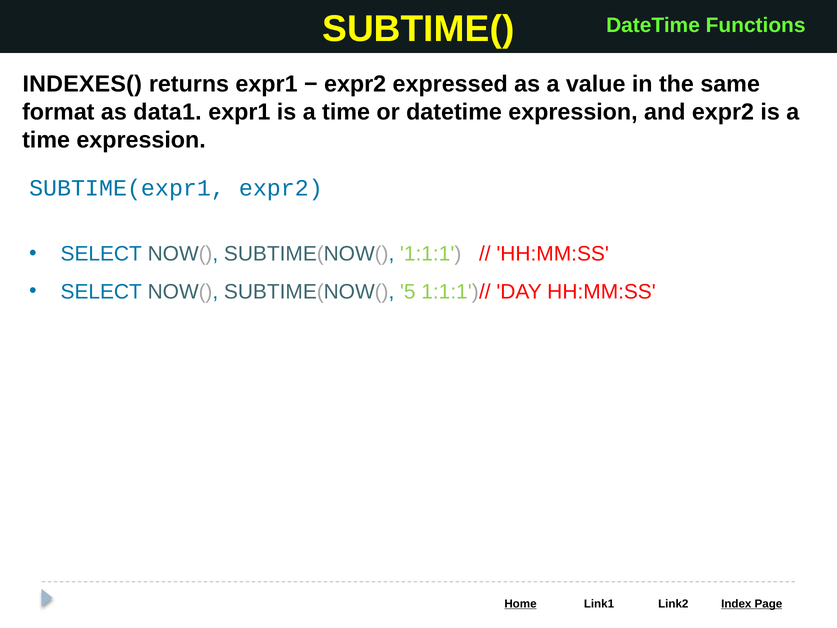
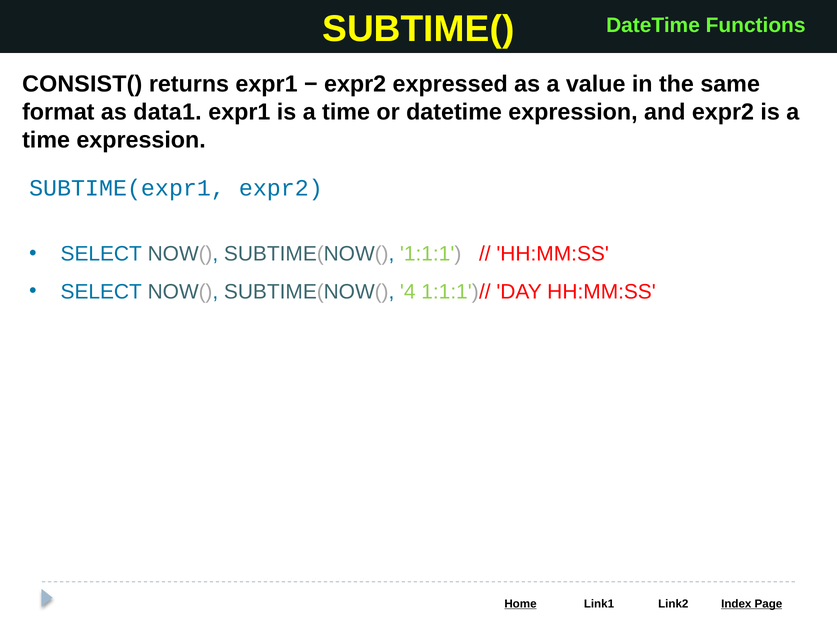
INDEXES(: INDEXES( -> CONSIST( (82, 84)
5: 5 -> 4 (408, 292)
